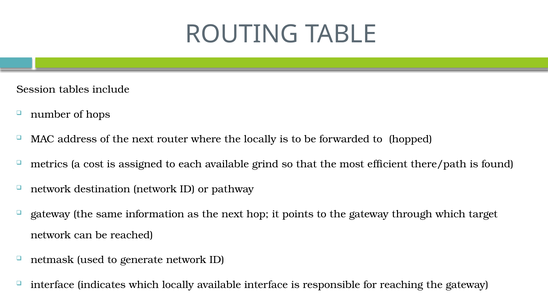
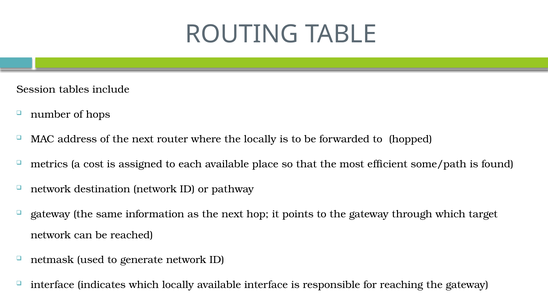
grind: grind -> place (265, 164)
there/path: there/path -> some/path (439, 164)
